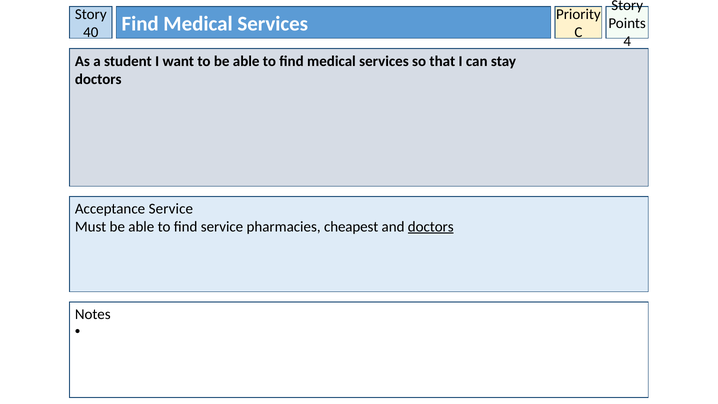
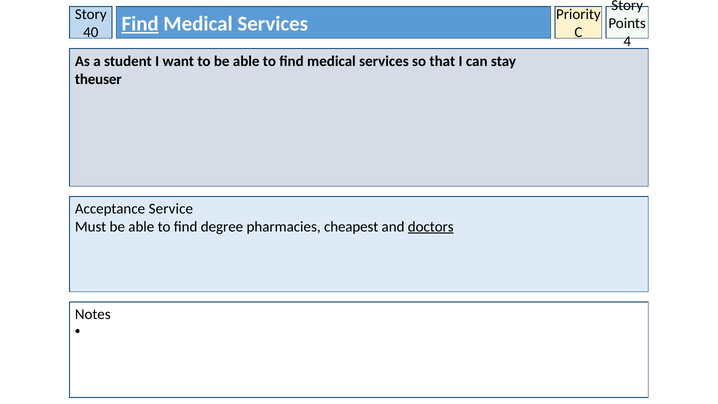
Find underline: none -> present (140, 24)
doctors: doctors -> theuser (98, 79)
find service: service -> degree (222, 227)
